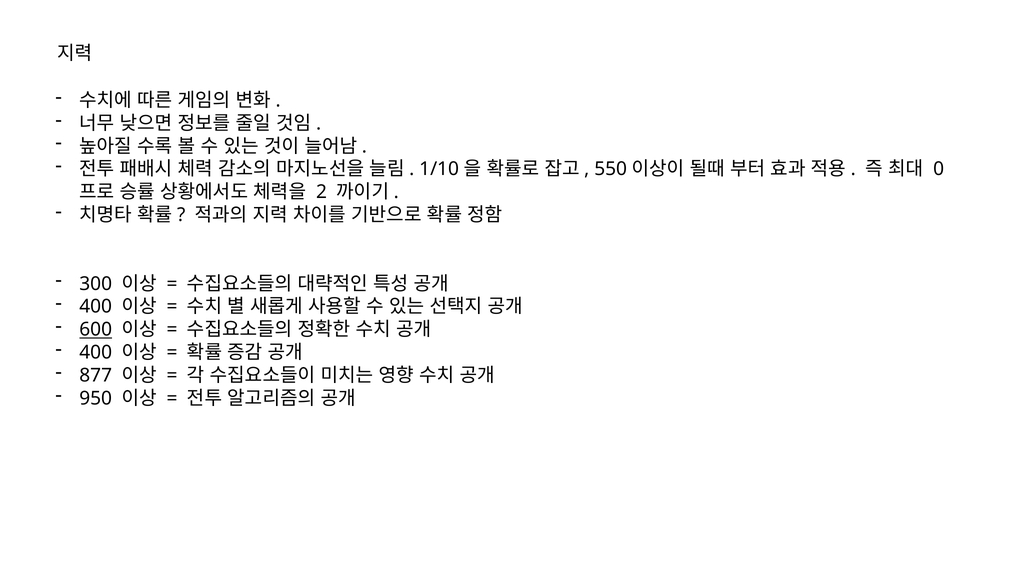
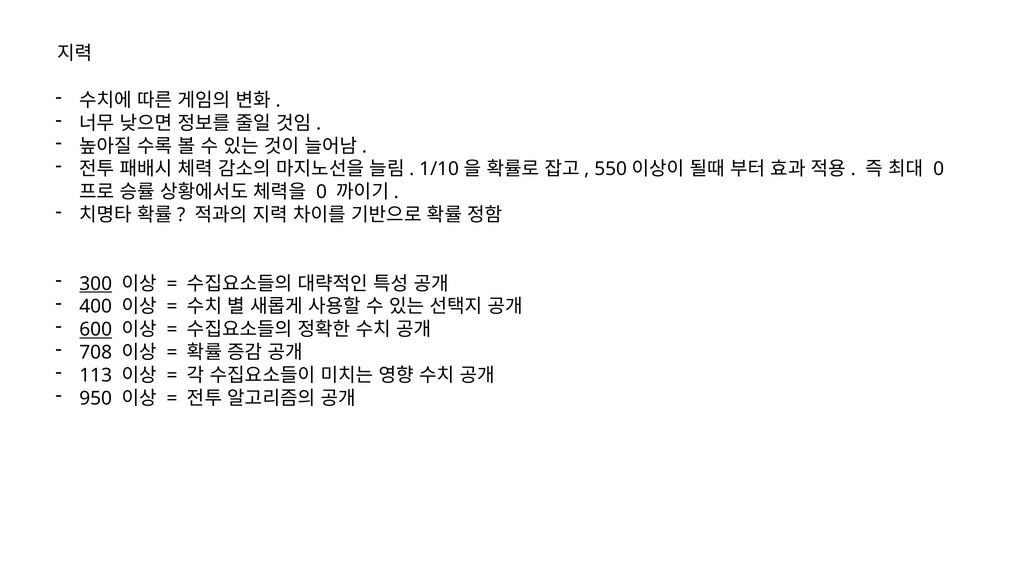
2: 2 -> 0 (321, 192)
300 underline: none -> present (96, 284)
400: 400 -> 708 (96, 352)
877: 877 -> 113 (96, 375)
